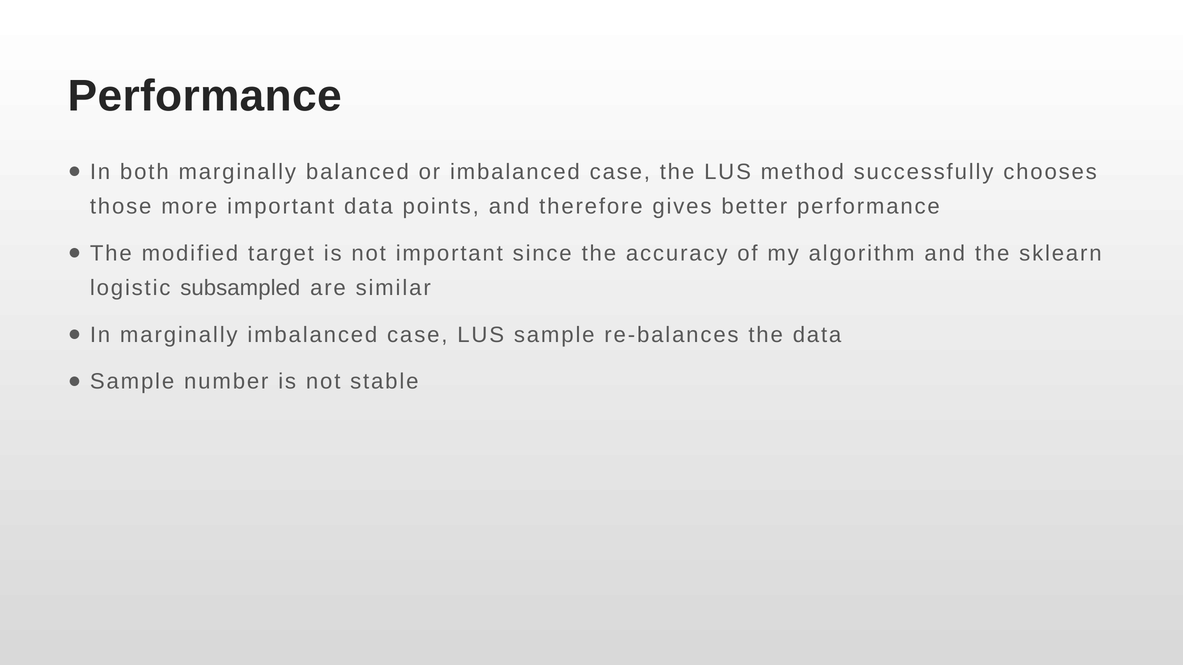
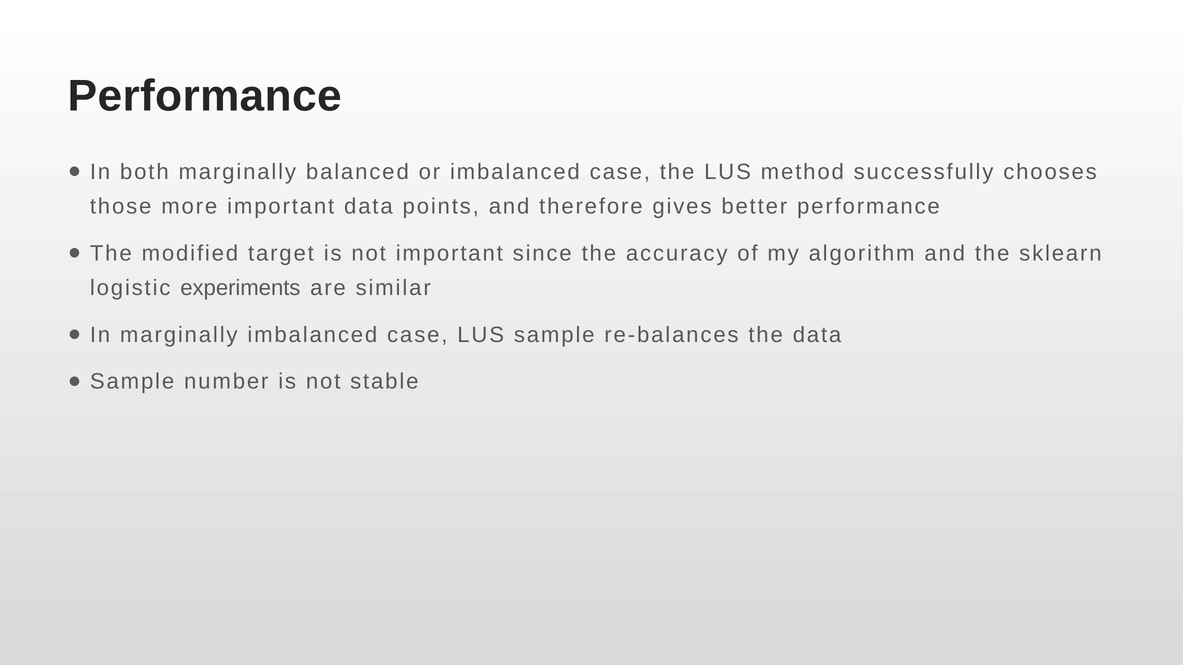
subsampled: subsampled -> experiments (240, 288)
